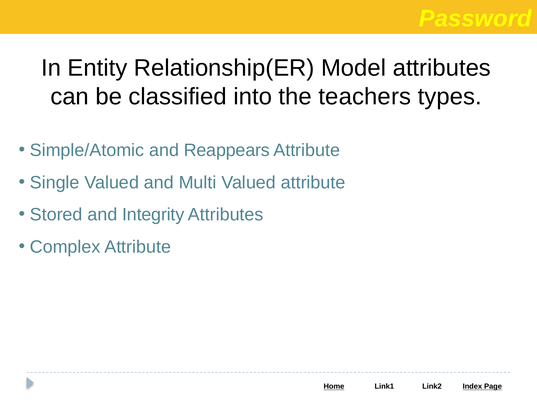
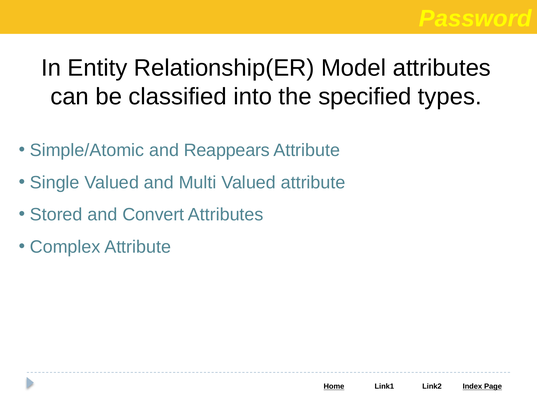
teachers: teachers -> specified (365, 97)
Integrity: Integrity -> Convert (153, 215)
